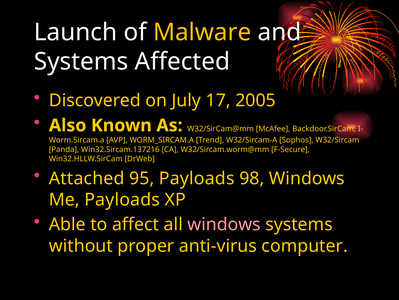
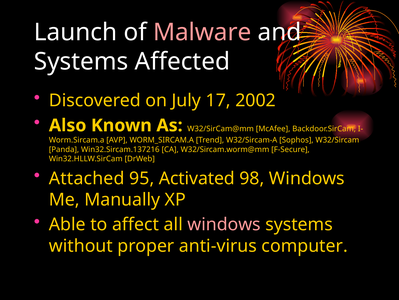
Malware colour: yellow -> pink (202, 32)
2005: 2005 -> 2002 (256, 100)
95 Payloads: Payloads -> Activated (197, 178)
Me Payloads: Payloads -> Manually (122, 199)
